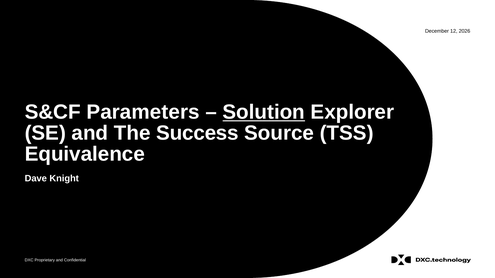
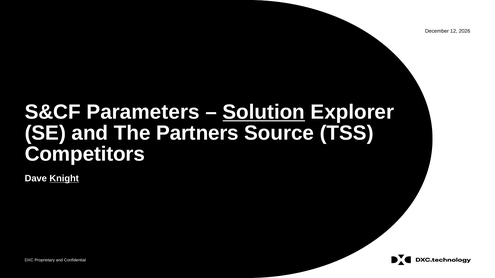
Success: Success -> Partners (197, 133)
Equivalence: Equivalence -> Competitors (85, 154)
Knight underline: none -> present (64, 179)
